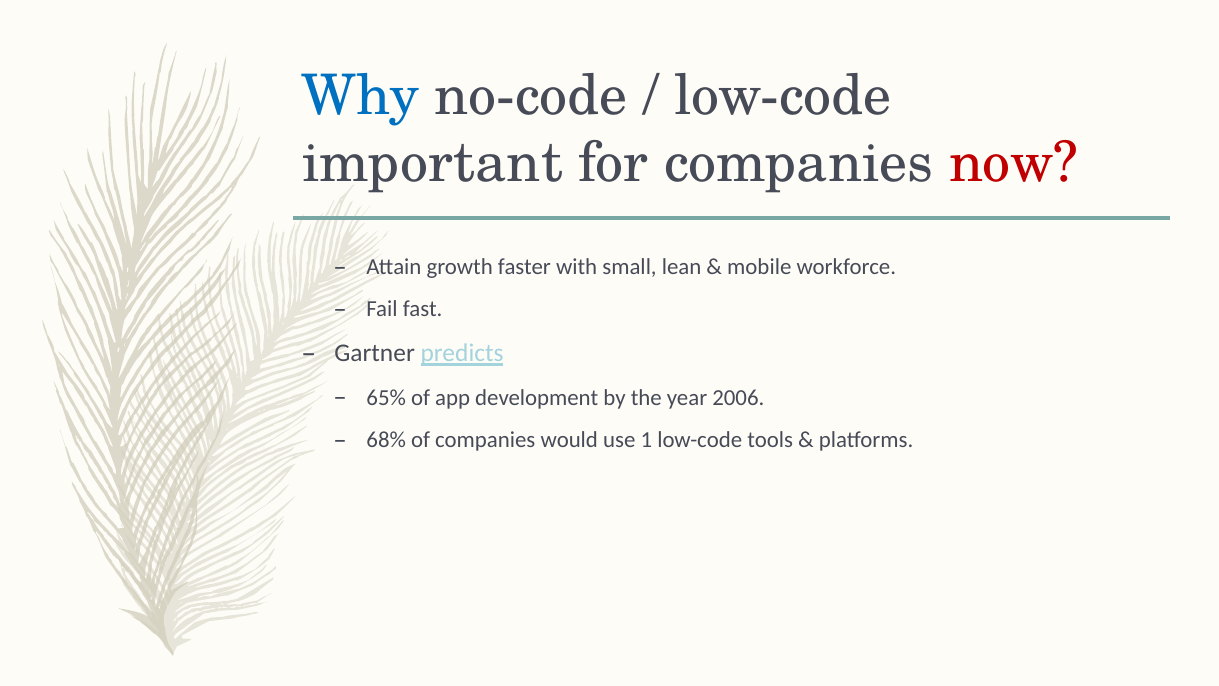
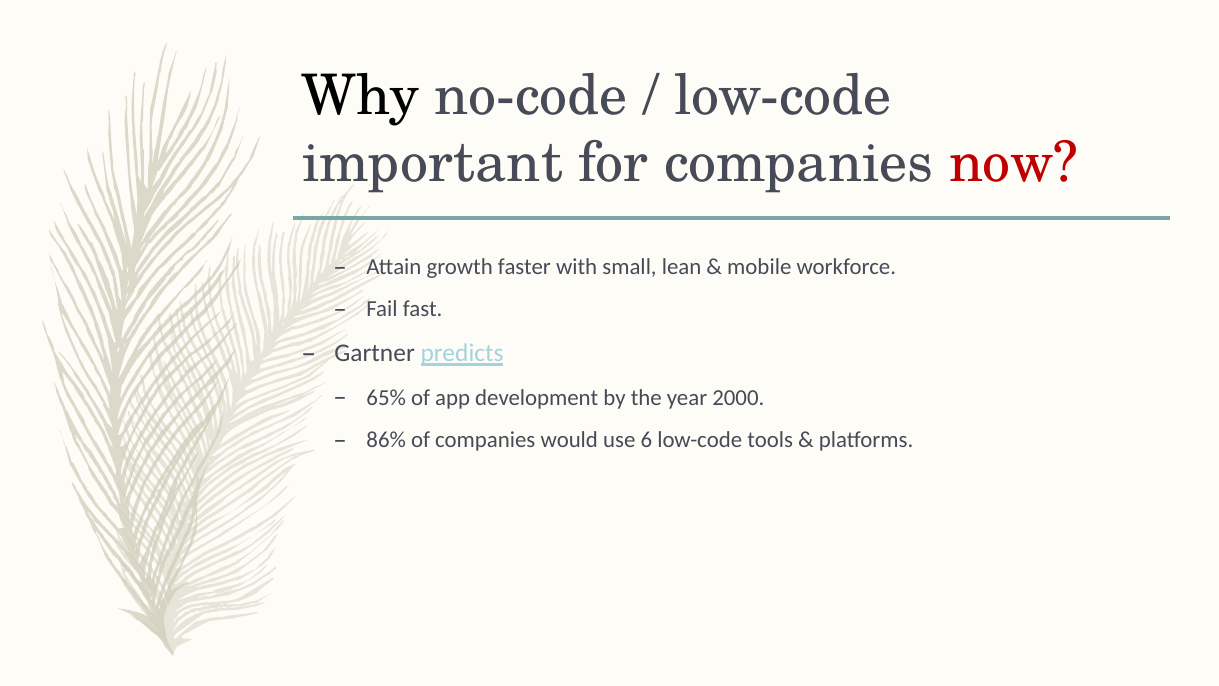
Why colour: blue -> black (361, 96)
2006: 2006 -> 2000 (738, 397)
68%: 68% -> 86% (386, 440)
1: 1 -> 6 (646, 440)
